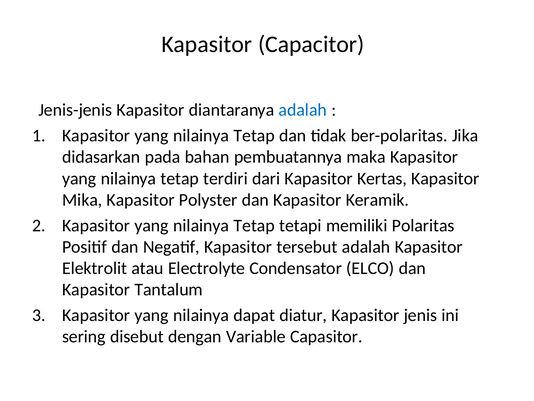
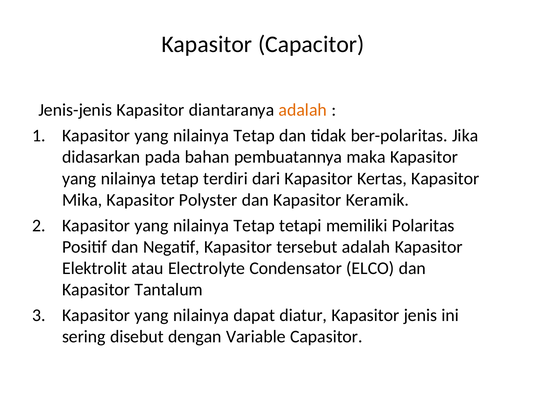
adalah colour: blue -> orange (303, 110)
